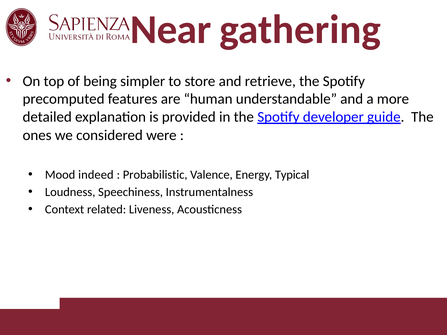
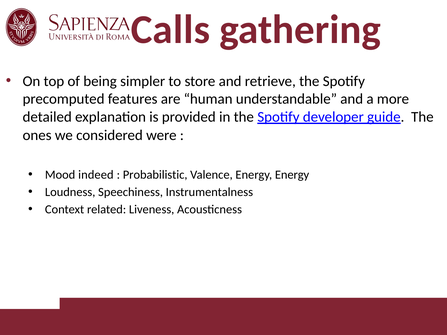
Near: Near -> Calls (170, 30)
Energy Typical: Typical -> Energy (292, 175)
